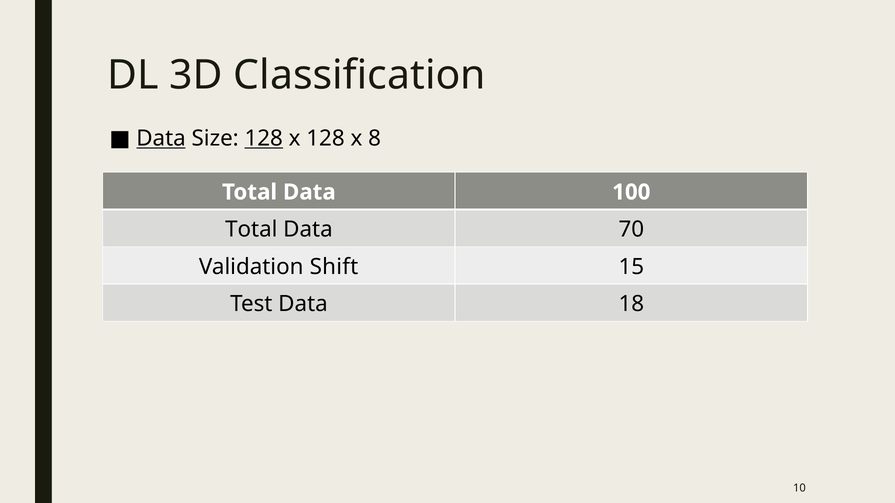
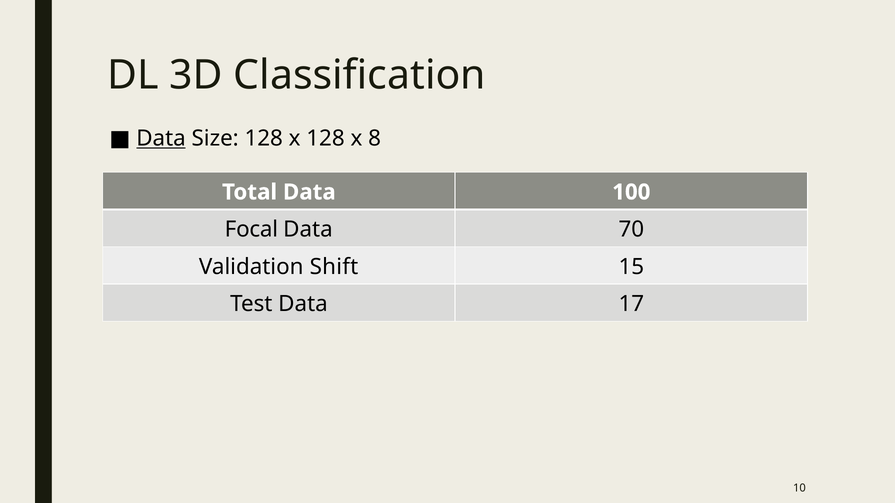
128 underline: present -> none (264, 139)
Total: Total -> Focal (251, 230)
18: 18 -> 17 (631, 304)
